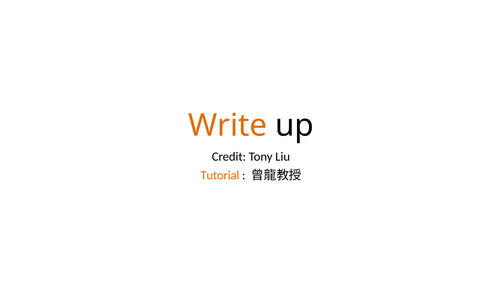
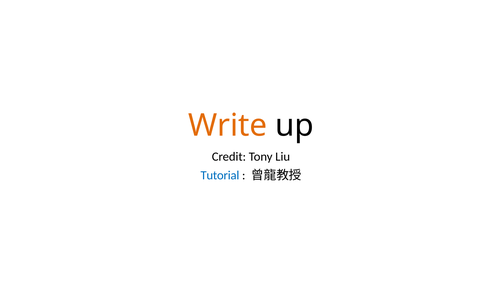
Tutorial colour: orange -> blue (220, 176)
